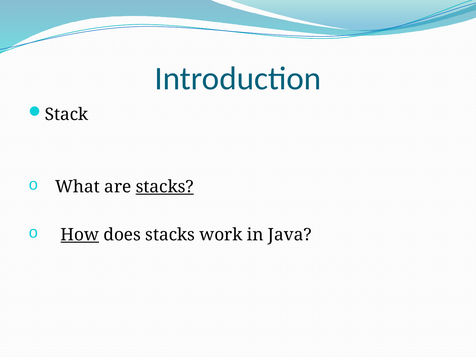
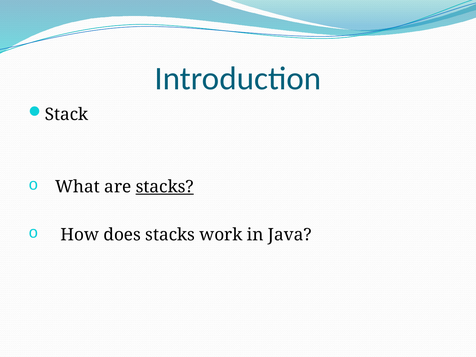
How underline: present -> none (80, 235)
